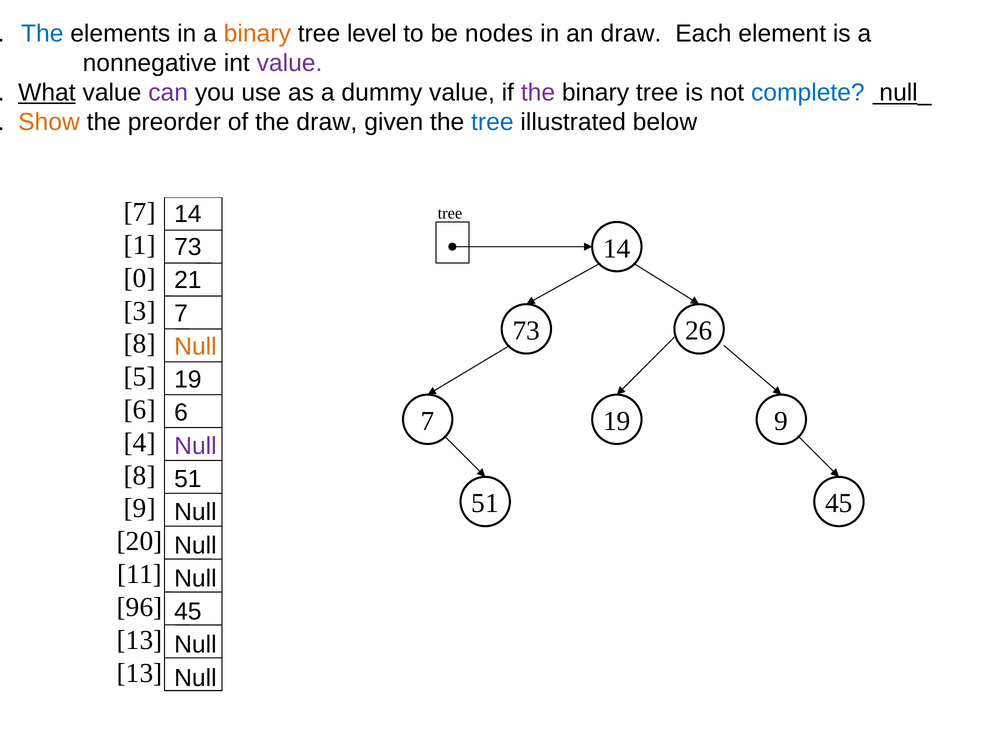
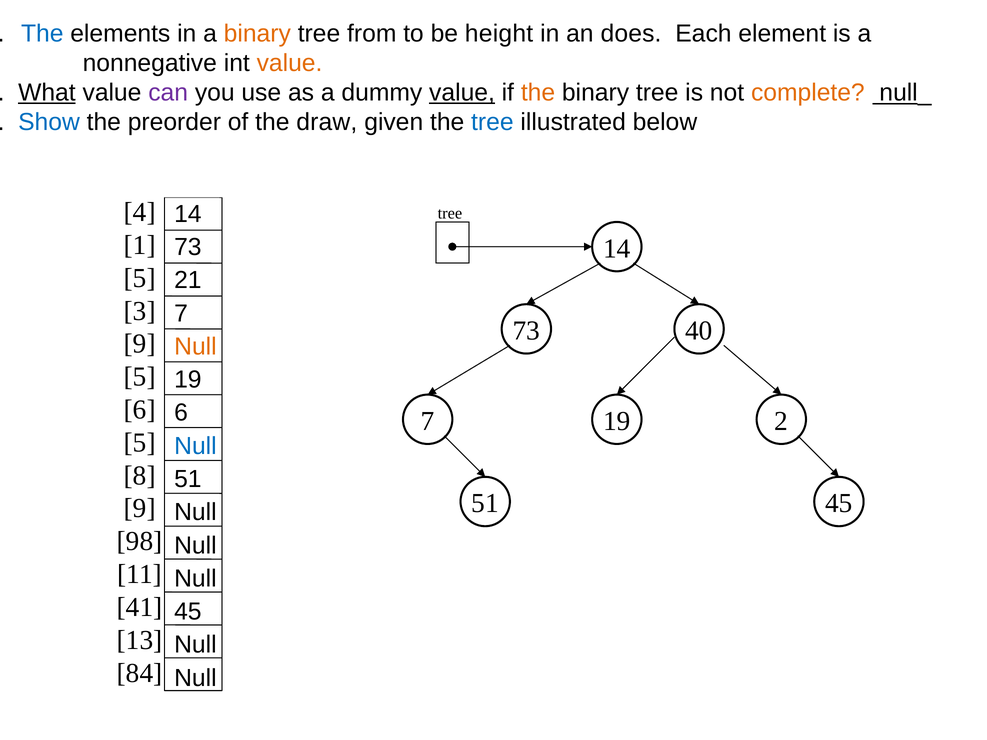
level: level -> from (372, 34)
nodes: nodes -> height (499, 34)
an draw: draw -> does (631, 34)
value colour: purple -> orange (290, 63)
value underline: none -> present (462, 93)
the colour: purple -> orange (538, 93)
complete colour: blue -> orange (808, 93)
Show colour: orange -> blue (49, 122)
7: 7 -> 4 (140, 212)
0: 0 -> 5 (140, 278)
26: 26 -> 40 (699, 331)
8: 8 -> 9 (140, 344)
19 9: 9 -> 2 (781, 421)
4: 4 -> 5 (140, 443)
Null colour: purple -> blue (195, 446)
20: 20 -> 98 (140, 542)
96: 96 -> 41 (140, 607)
13: 13 -> 84 (140, 673)
